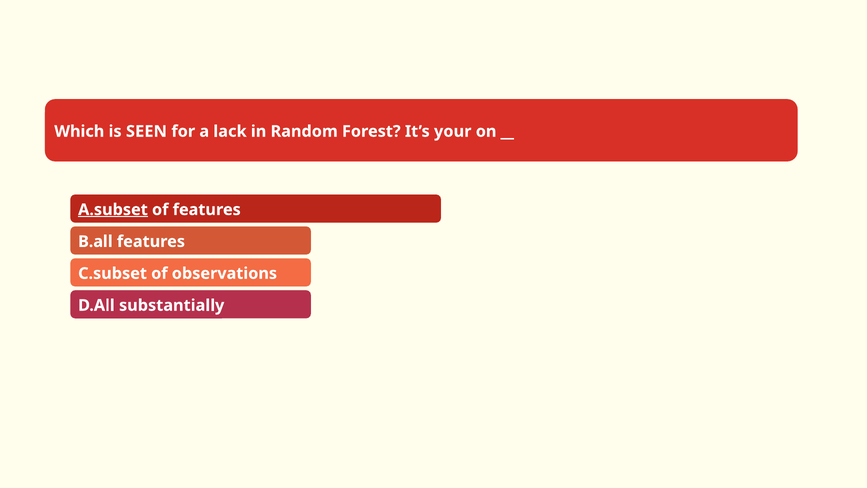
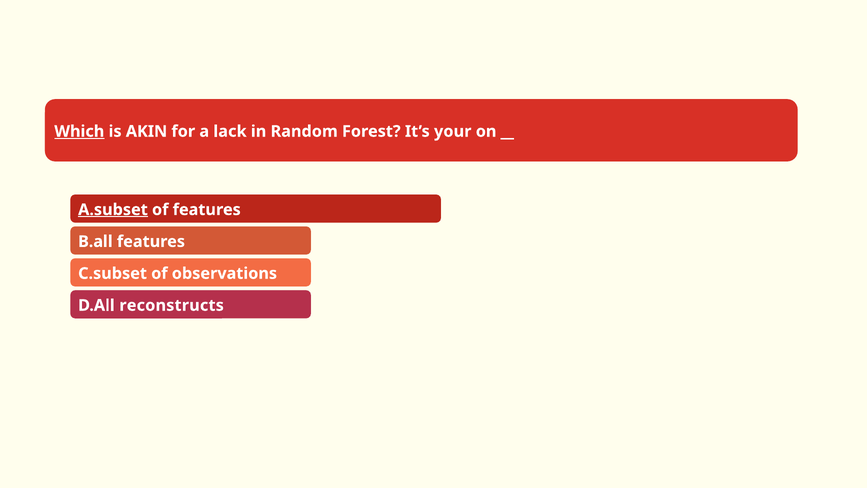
Which underline: none -> present (79, 131)
SEEN: SEEN -> AKIN (147, 131)
substantially: substantially -> reconstructs (172, 305)
